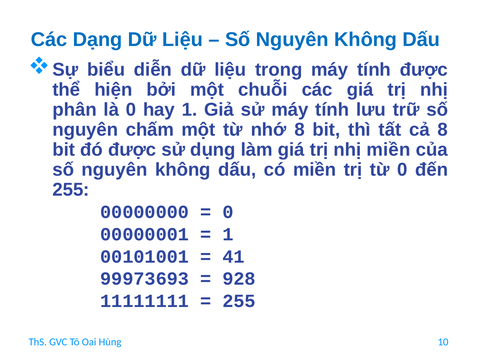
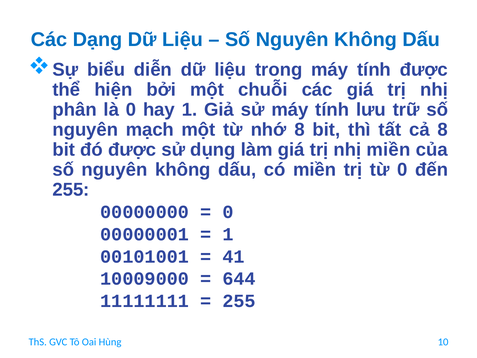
chấm: chấm -> mạch (150, 130)
99973693: 99973693 -> 10009000 (145, 279)
928: 928 -> 644 (239, 279)
